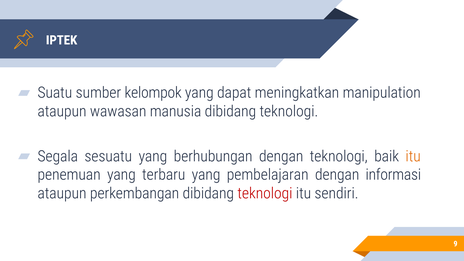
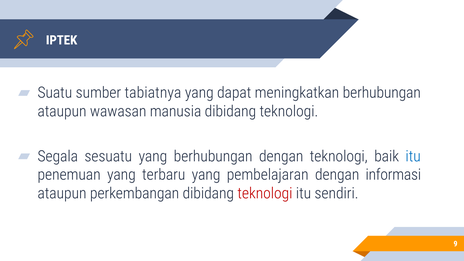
kelompok: kelompok -> tabiatnya (153, 93)
meningkatkan manipulation: manipulation -> berhubungan (382, 93)
itu colour: orange -> blue (413, 156)
